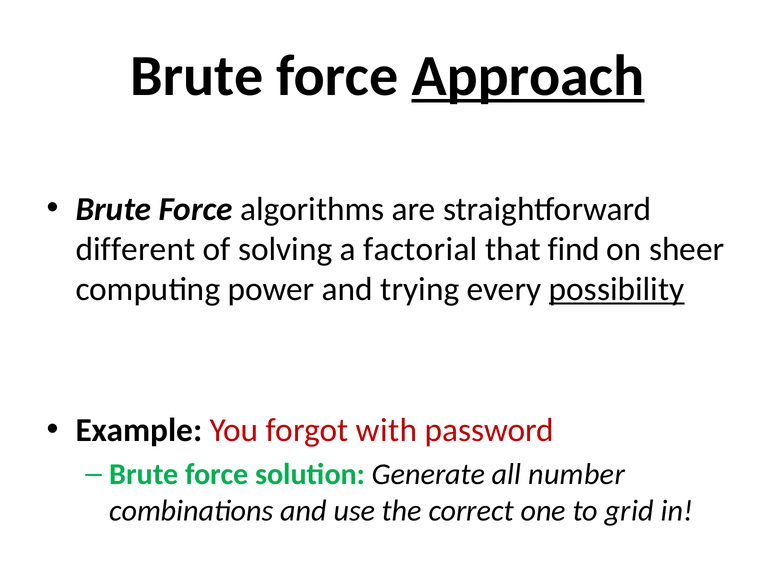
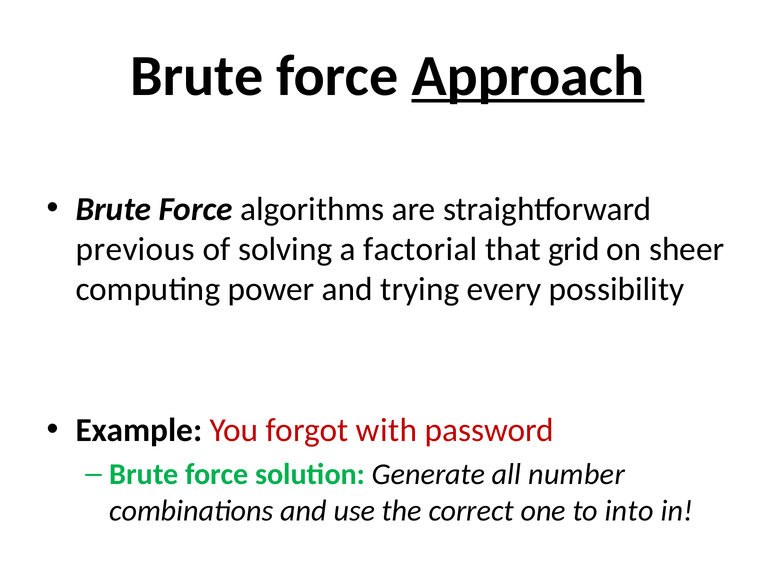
different: different -> previous (135, 249)
find: find -> grid (574, 249)
possibility underline: present -> none (617, 289)
grid: grid -> into (629, 510)
